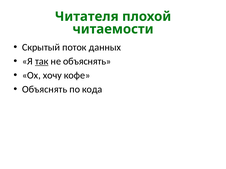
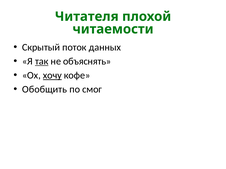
хочу underline: none -> present (52, 76)
Объяснять: Объяснять -> Обобщить (45, 90)
кода: кода -> смог (92, 90)
